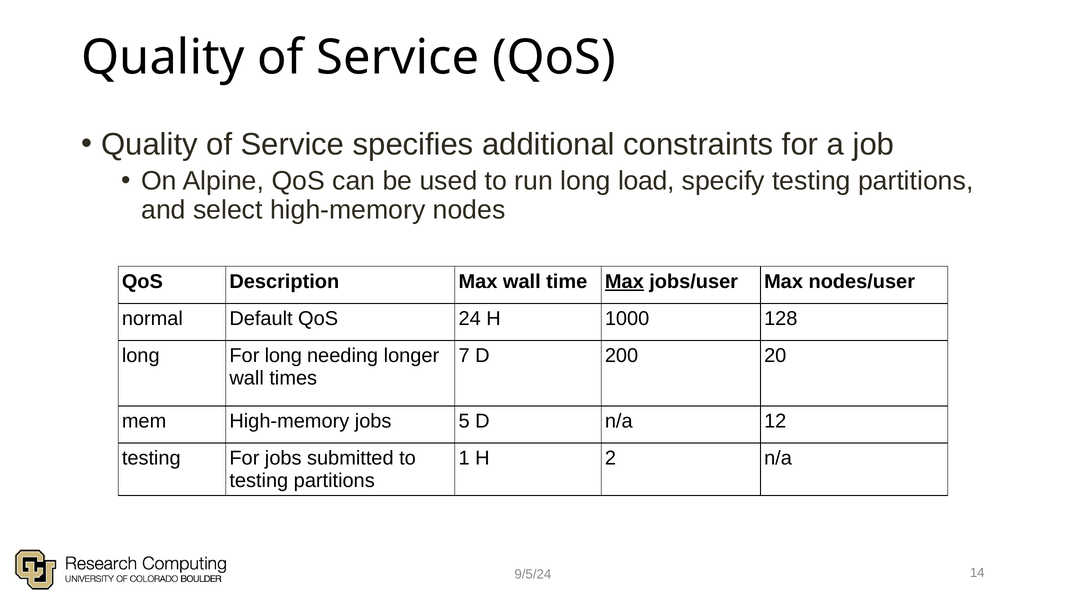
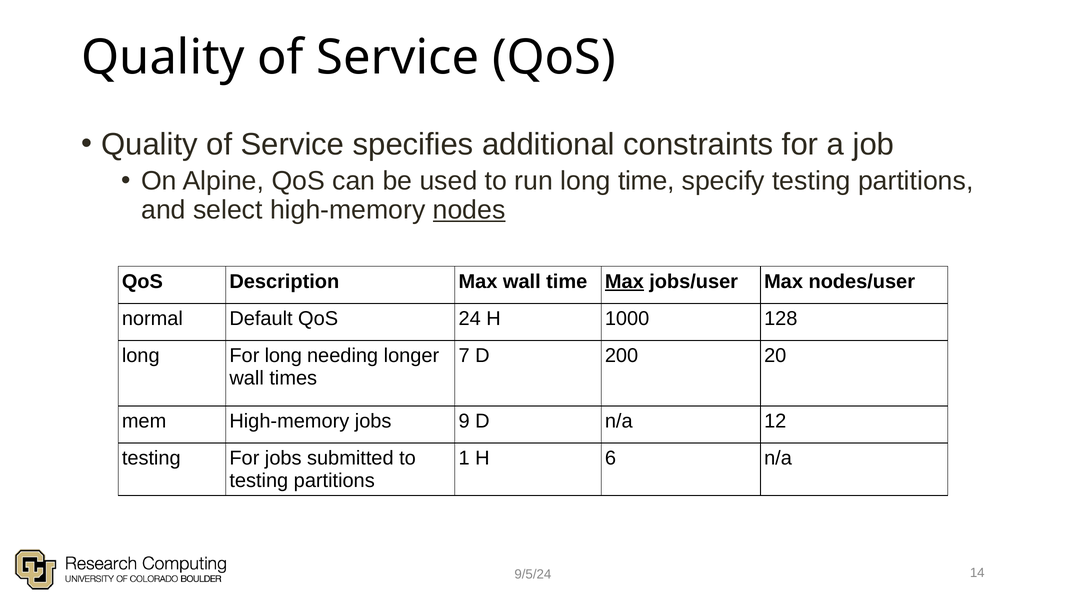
long load: load -> time (646, 181)
nodes underline: none -> present (469, 210)
5: 5 -> 9 (464, 421)
2: 2 -> 6 (610, 458)
